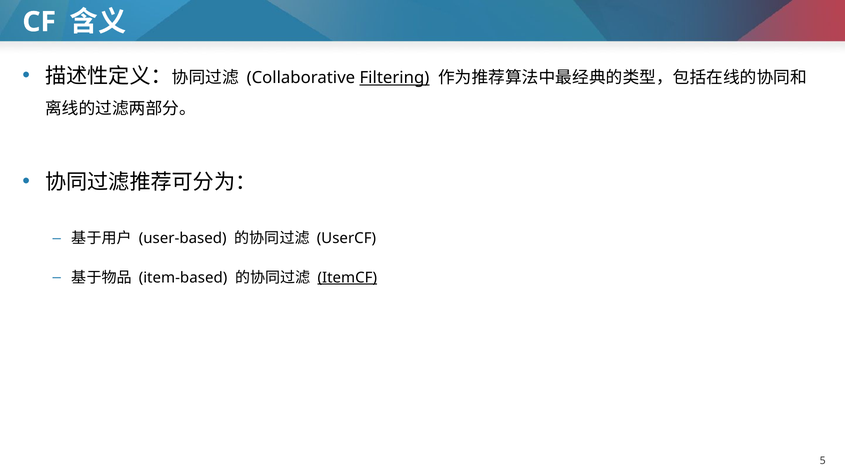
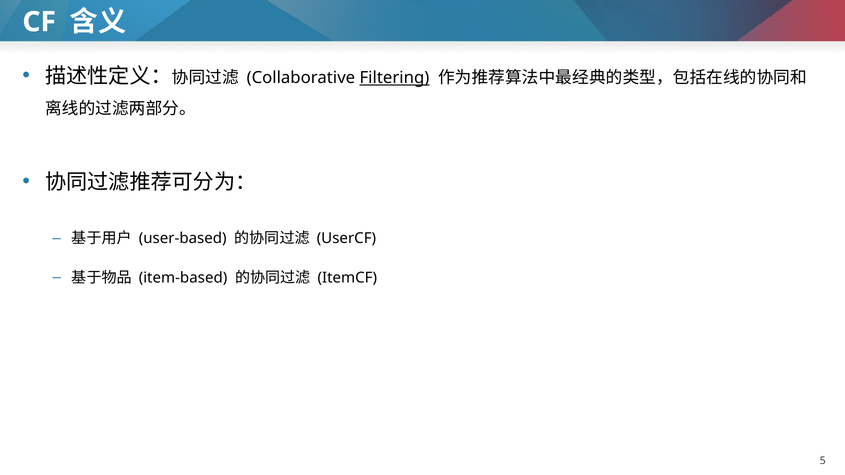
ItemCF underline: present -> none (347, 278)
